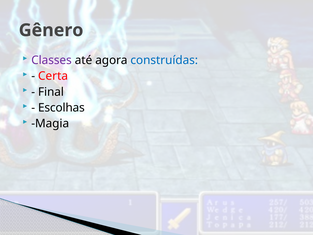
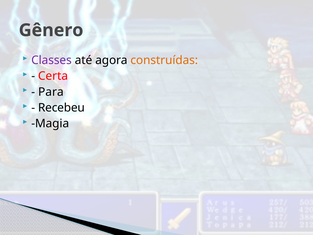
construídas colour: blue -> orange (164, 60)
Final: Final -> Para (51, 92)
Escolhas: Escolhas -> Recebeu (61, 108)
